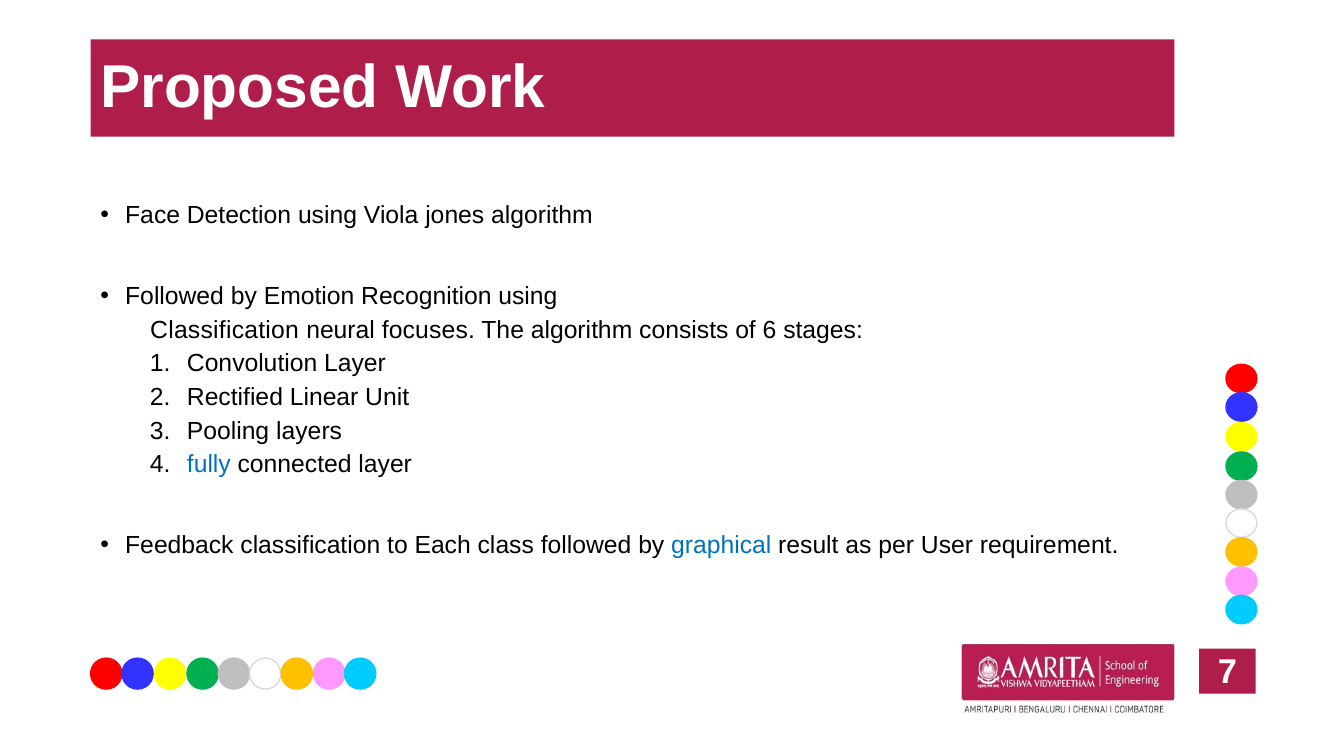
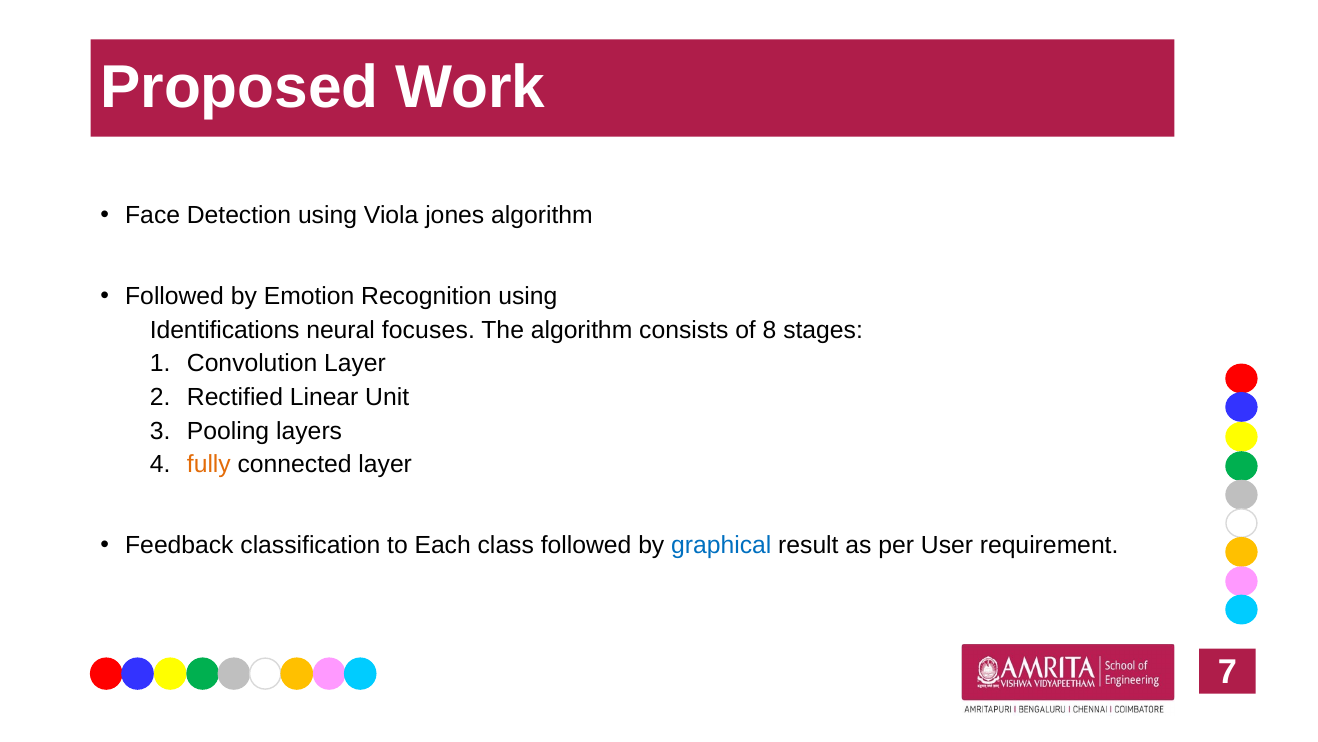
Classification: Classification -> Identifications (225, 330)
6: 6 -> 8 (770, 330)
fully colour: blue -> orange (209, 464)
